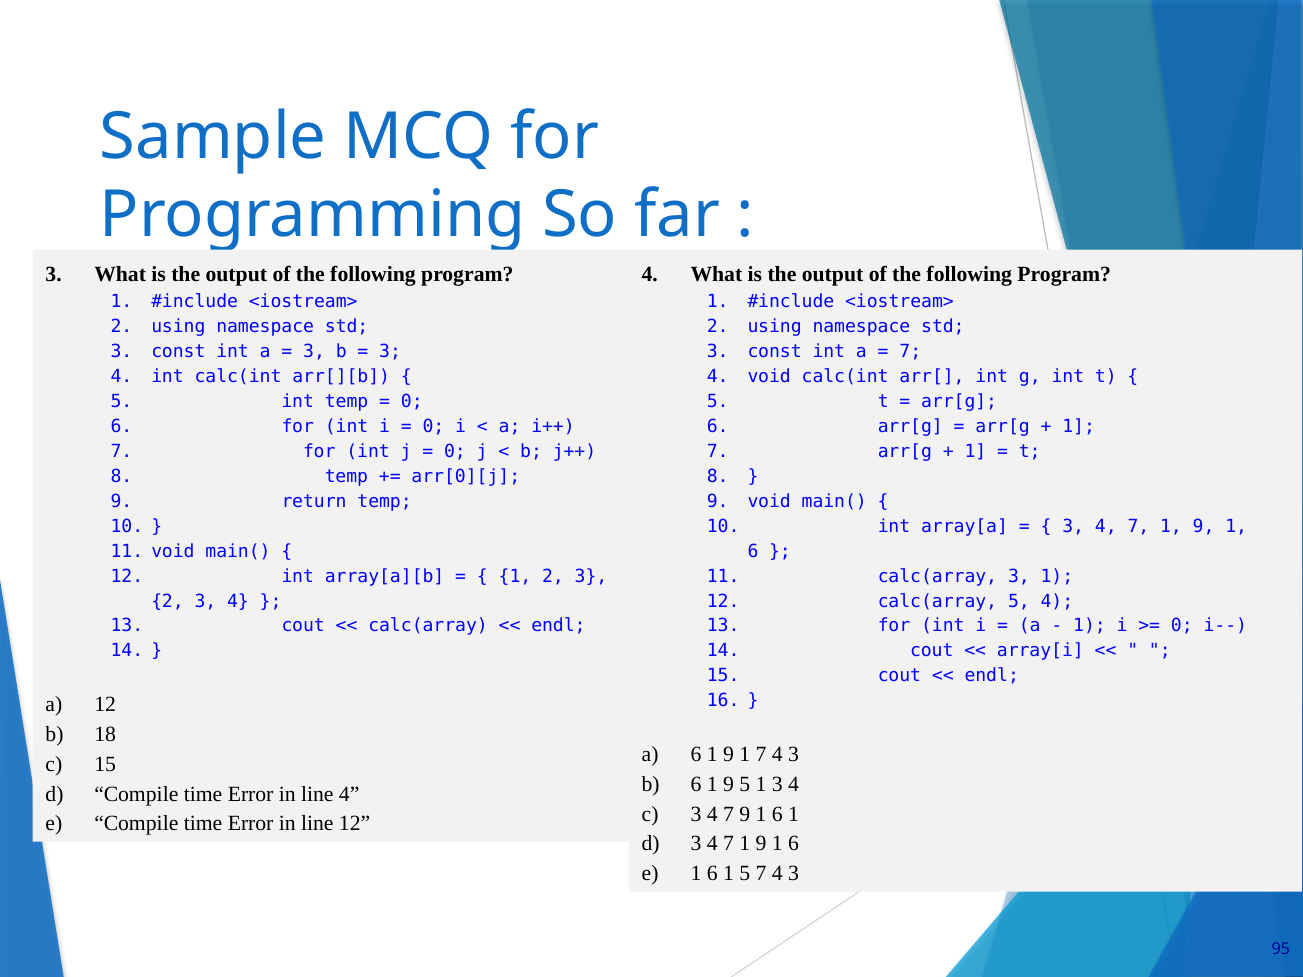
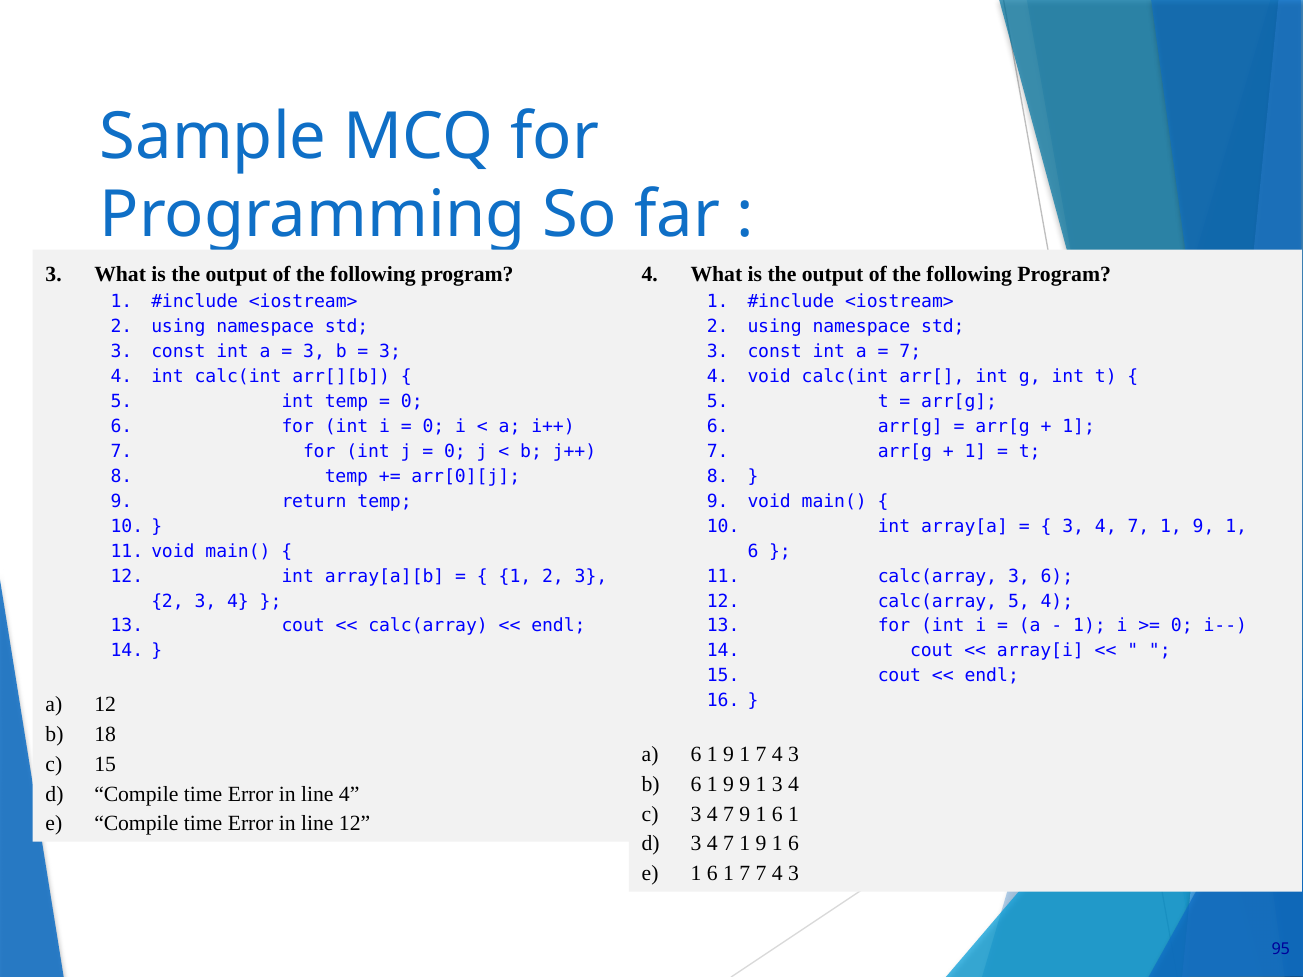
3 1: 1 -> 6 (1057, 576)
9 5: 5 -> 9 (745, 784)
6 1 5: 5 -> 7 (745, 874)
